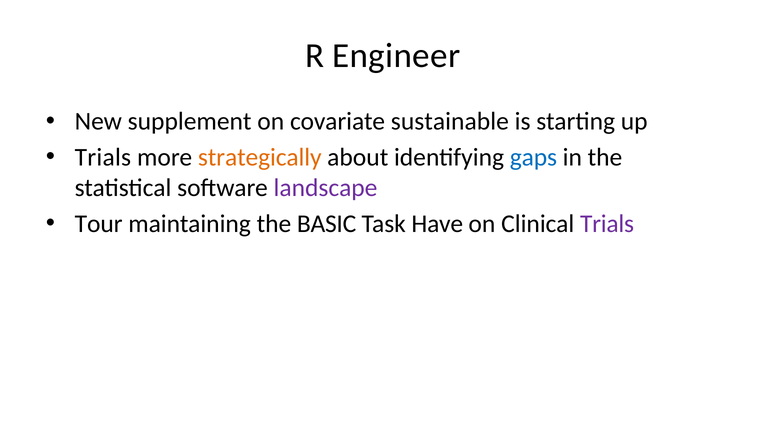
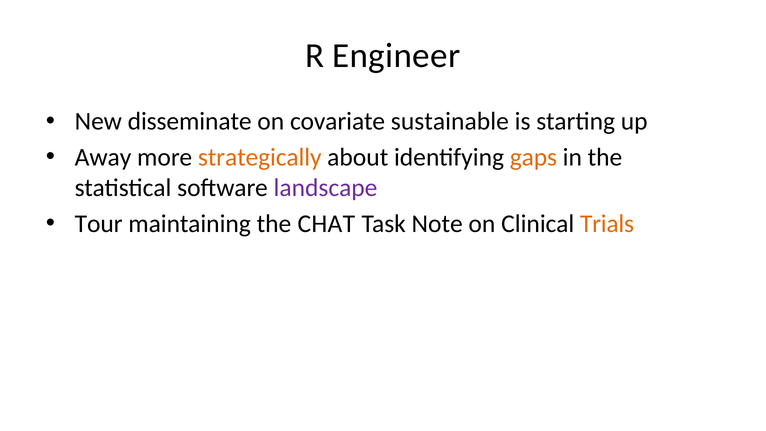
supplement: supplement -> disseminate (190, 121)
Trials: Trials -> Away (103, 157)
gaps colour: blue -> orange (533, 157)
BASIC: BASIC -> CHAT (326, 224)
Have: Have -> Note (437, 224)
Trials colour: purple -> orange (607, 224)
